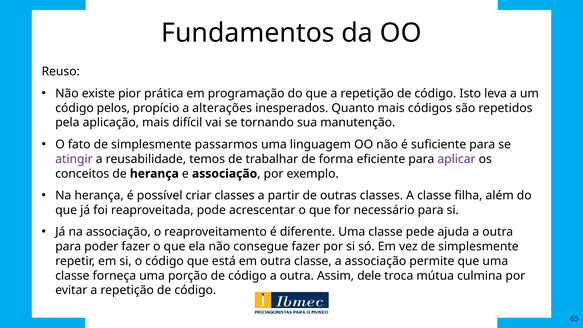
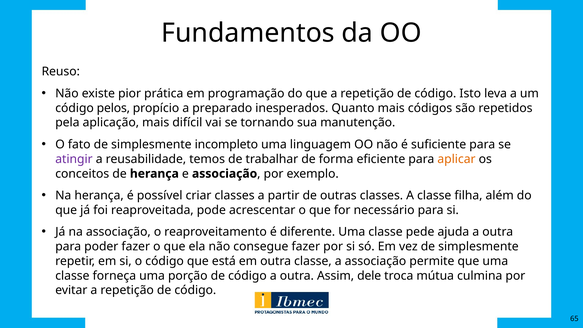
alterações: alterações -> preparado (222, 108)
passarmos: passarmos -> incompleto (226, 144)
aplicar colour: purple -> orange (456, 159)
